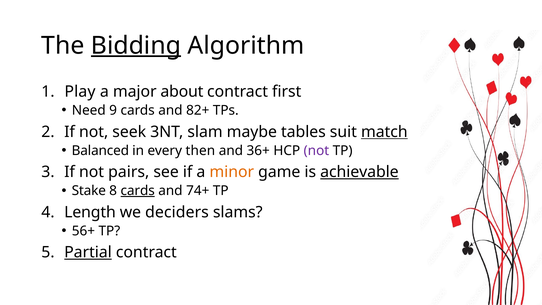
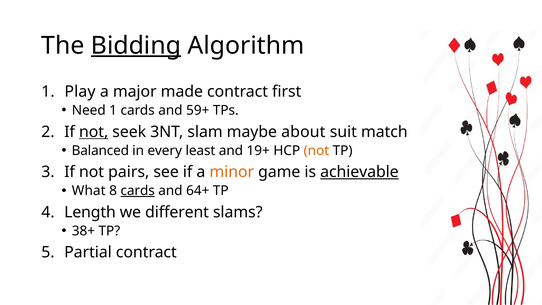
about: about -> made (182, 92)
Need 9: 9 -> 1 (113, 110)
82+: 82+ -> 59+ (198, 110)
not underline: none -> present (94, 132)
tables: tables -> about (303, 132)
match underline: present -> none (384, 132)
then: then -> least (200, 150)
36+: 36+ -> 19+ (258, 150)
not colour: purple -> orange (316, 150)
Stake: Stake -> What (89, 191)
74+: 74+ -> 64+ (198, 191)
deciders: deciders -> different (177, 212)
56+: 56+ -> 38+ (83, 231)
Partial underline: present -> none (88, 252)
